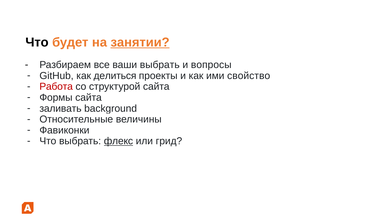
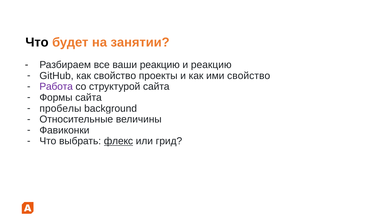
занятии underline: present -> none (140, 42)
ваши выбрать: выбрать -> реакцию (160, 65)
и вопросы: вопросы -> реакцию (211, 65)
как делиться: делиться -> свойство (115, 76)
Работа colour: red -> purple (56, 87)
заливать: заливать -> пробелы (60, 109)
